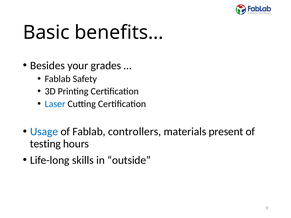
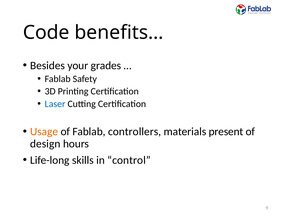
Basic: Basic -> Code (46, 33)
Usage colour: blue -> orange (44, 132)
testing: testing -> design (45, 144)
outside: outside -> control (129, 160)
